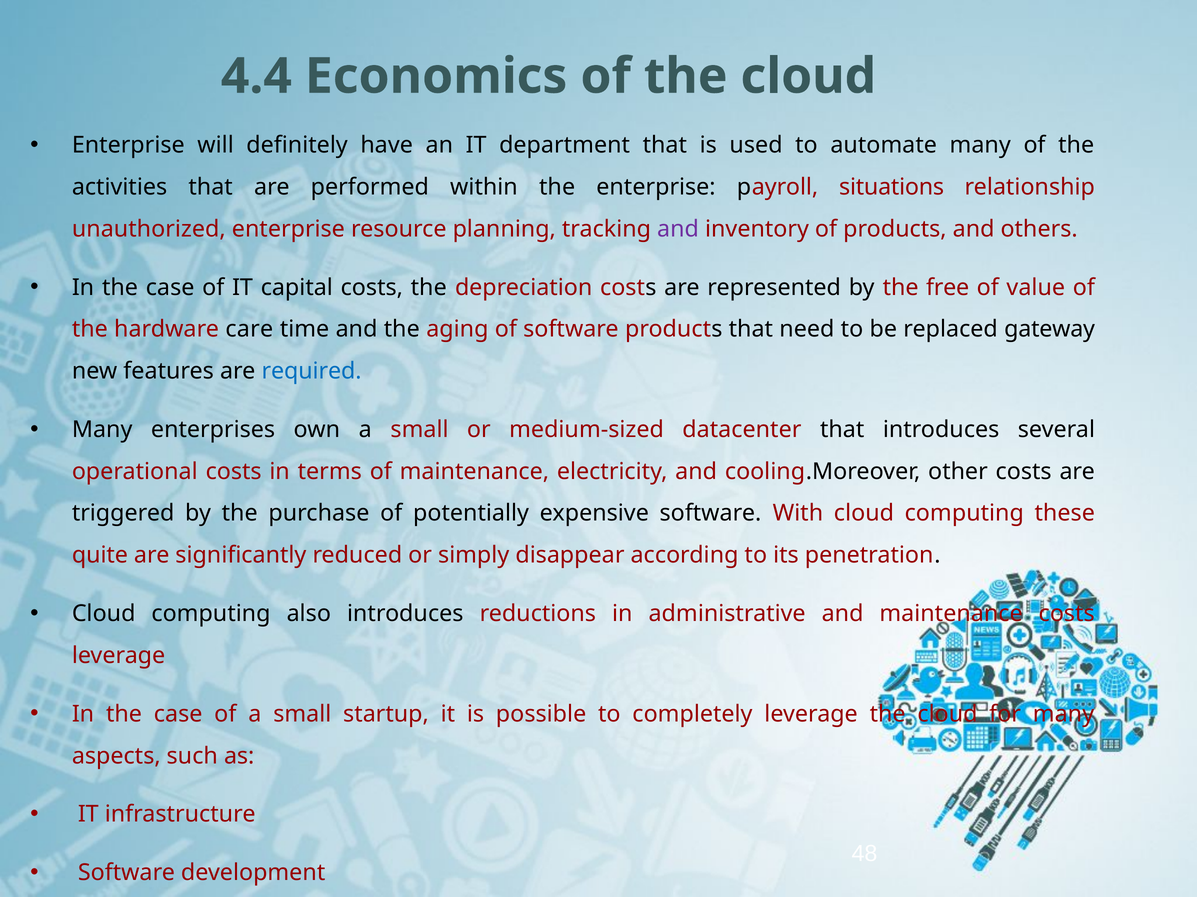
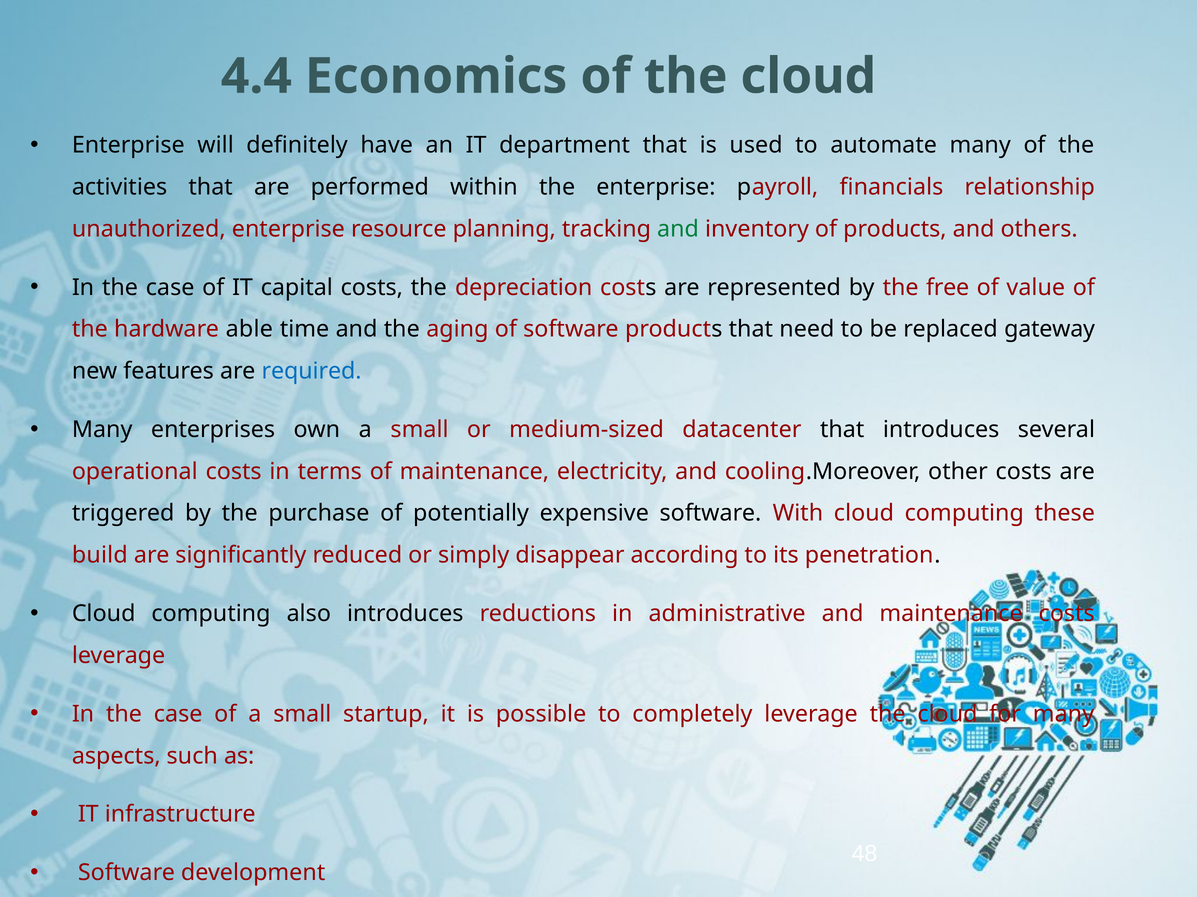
situations: situations -> financials (891, 187)
and colour: purple -> green (678, 229)
care: care -> able (249, 330)
quite: quite -> build (100, 556)
